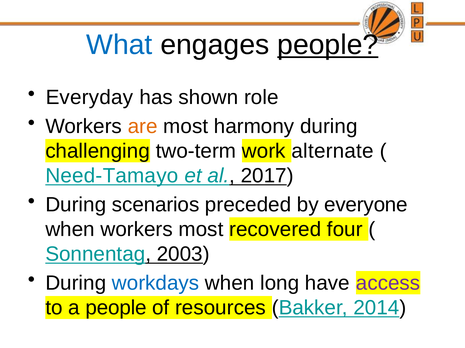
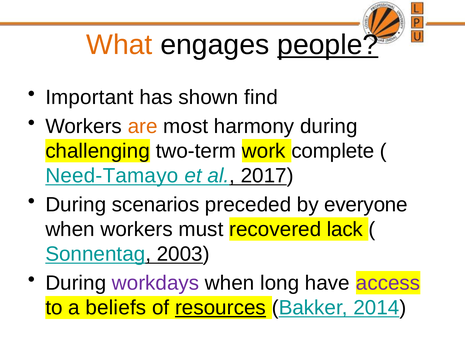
What colour: blue -> orange (119, 45)
Everyday: Everyday -> Important (90, 98)
role: role -> find (261, 98)
alternate: alternate -> complete (333, 151)
workers most: most -> must (201, 230)
four: four -> lack (345, 230)
workdays colour: blue -> purple (156, 284)
a people: people -> beliefs (116, 308)
resources underline: none -> present (220, 308)
